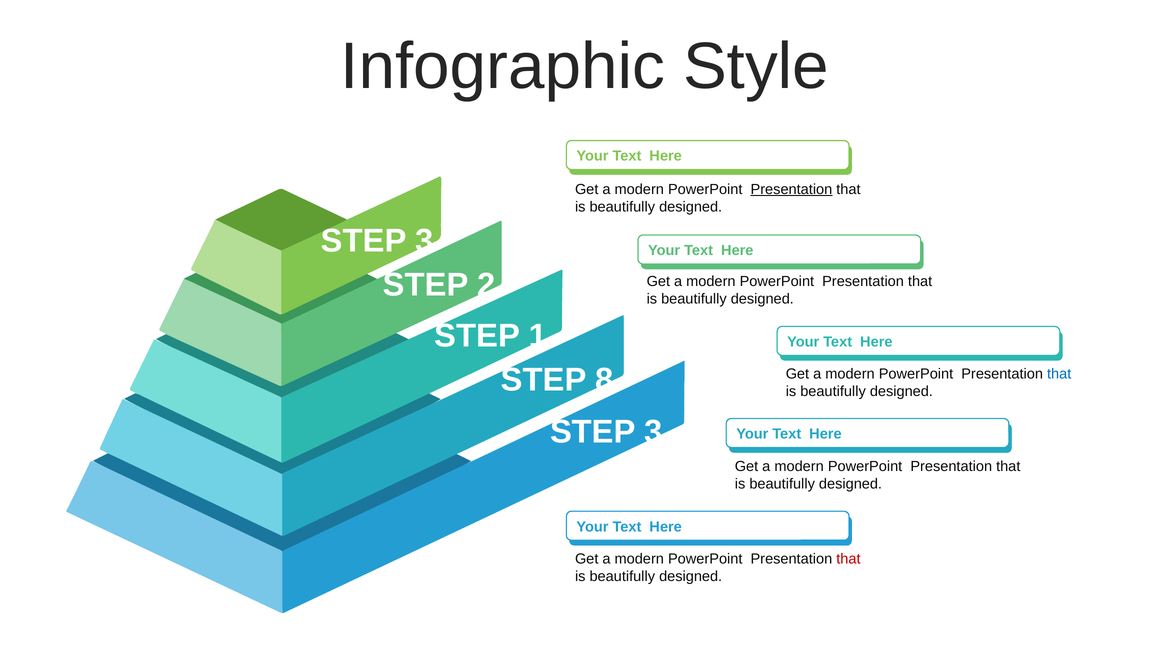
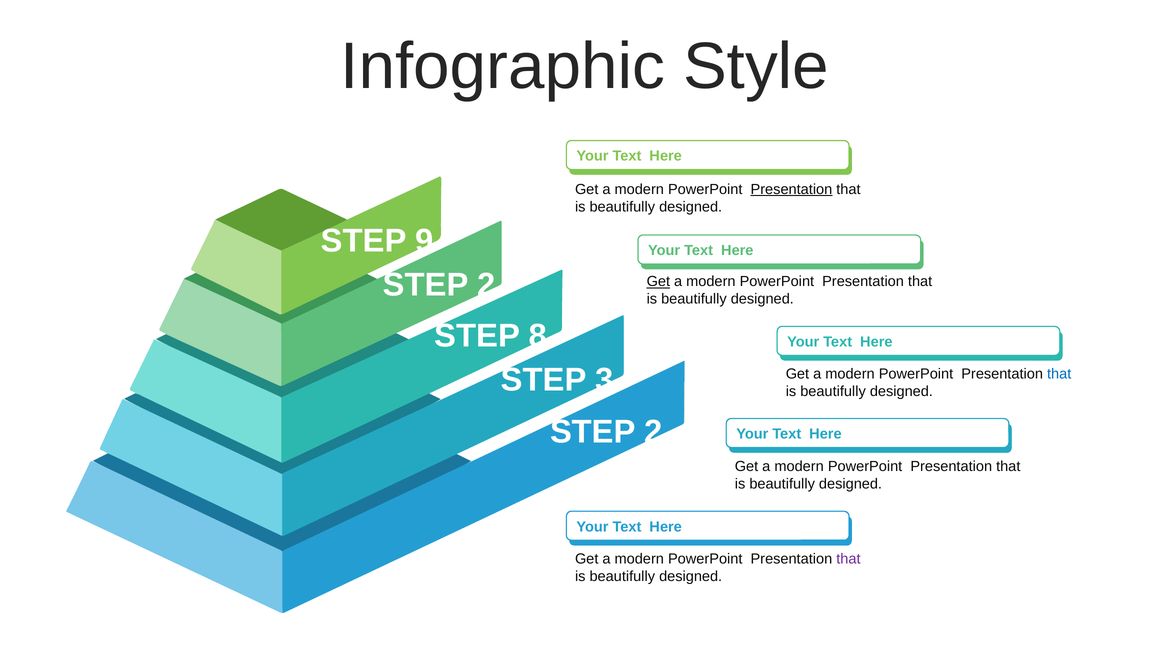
3: 3 -> 9 (424, 241)
Get underline: none -> present (658, 281)
1: 1 -> 8 (538, 336)
8: 8 -> 3 (604, 380)
3: 3 -> 2 (653, 431)
that colour: red -> purple (848, 558)
